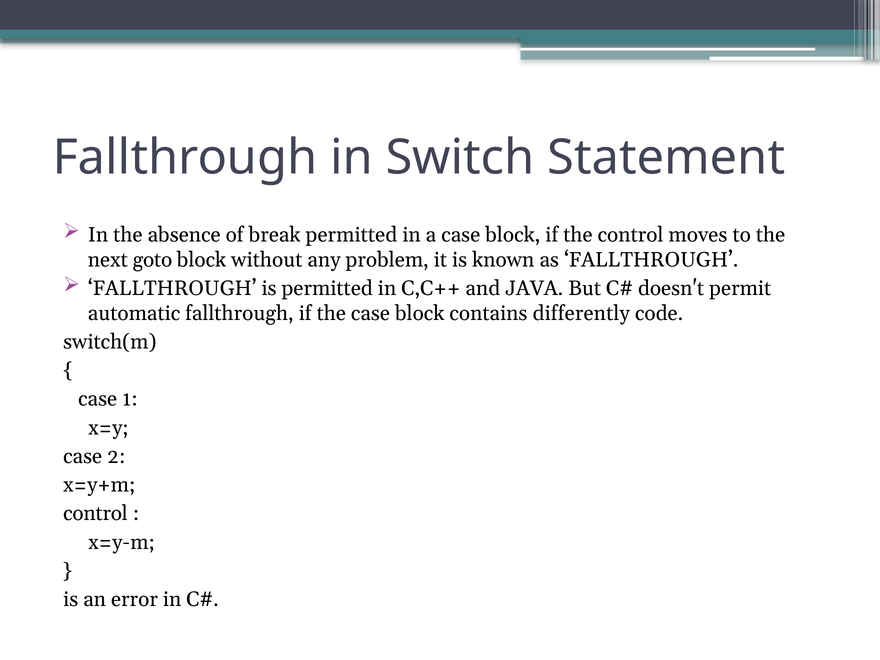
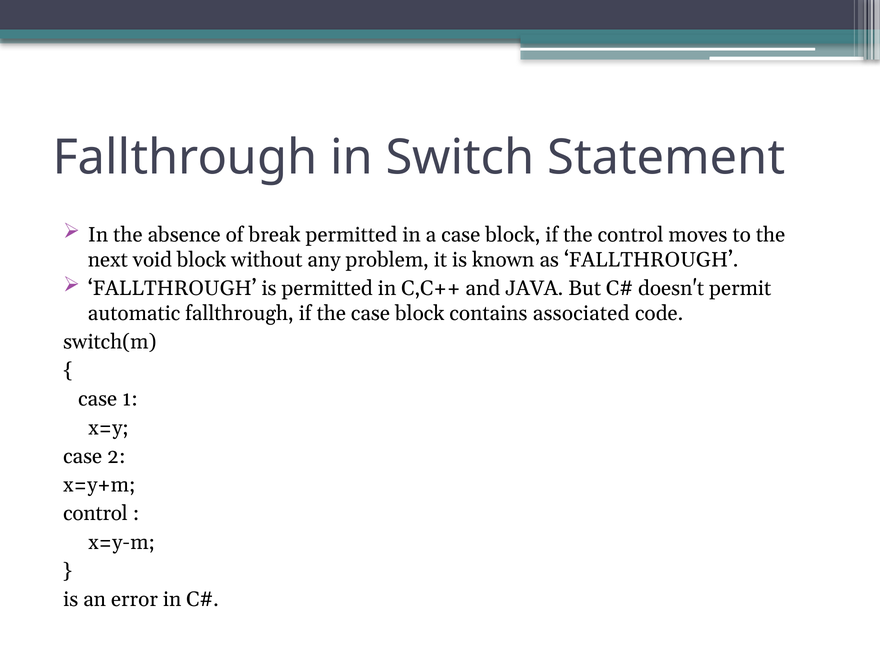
goto: goto -> void (152, 260)
differently: differently -> associated (581, 313)
